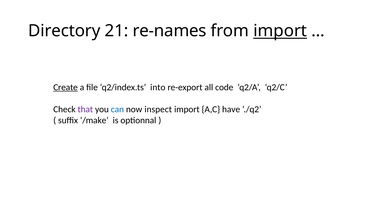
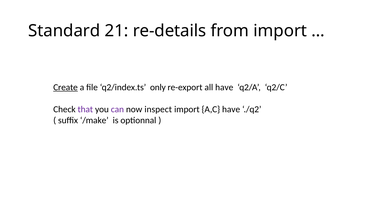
Directory: Directory -> Standard (64, 31)
re-names: re-names -> re-details (170, 31)
import underline: present -> none (280, 31)
into: into -> only (158, 87)
all code: code -> have (224, 87)
can colour: blue -> purple (117, 109)
